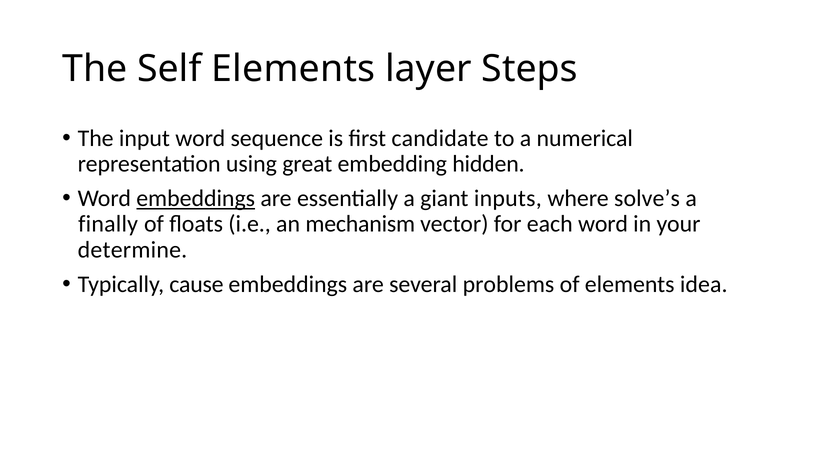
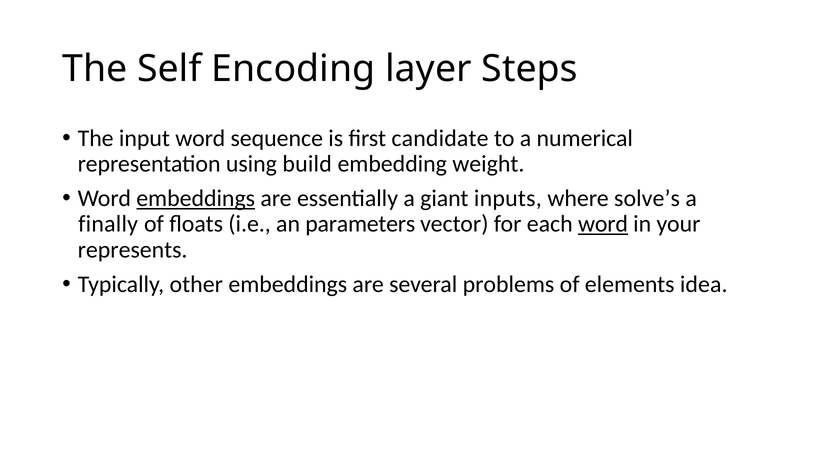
Self Elements: Elements -> Encoding (293, 69)
great: great -> build (307, 164)
hidden: hidden -> weight (488, 164)
mechanism: mechanism -> parameters (360, 224)
word underline: none -> present (603, 224)
determine: determine -> represents (133, 250)
cause: cause -> other (196, 284)
